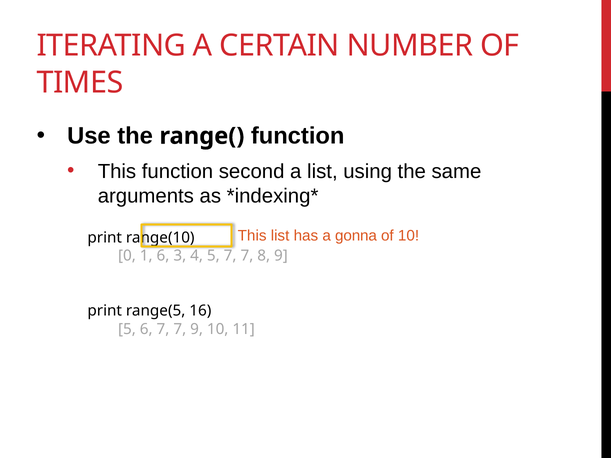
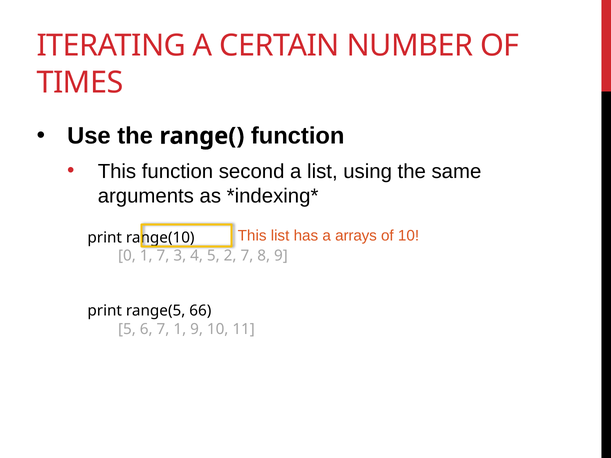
gonna: gonna -> arrays (356, 236)
1 6: 6 -> 7 (163, 256)
5 7: 7 -> 2 (230, 256)
16: 16 -> 66 (200, 311)
6 7 7: 7 -> 1 (180, 329)
